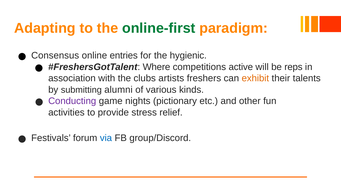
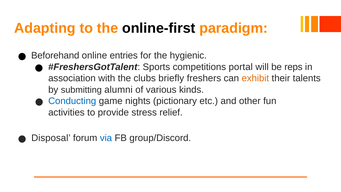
online-first colour: green -> black (159, 28)
Consensus: Consensus -> Beforehand (55, 56)
Where: Where -> Sports (156, 67)
active: active -> portal (241, 67)
artists: artists -> briefly (171, 78)
Conducting colour: purple -> blue (72, 101)
Festivals: Festivals -> Disposal (51, 138)
